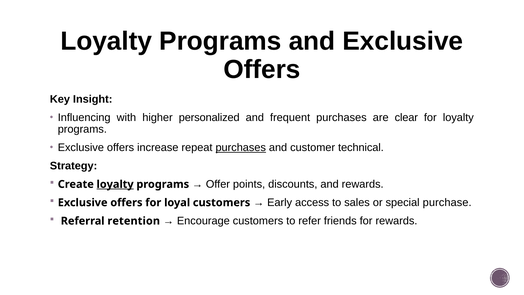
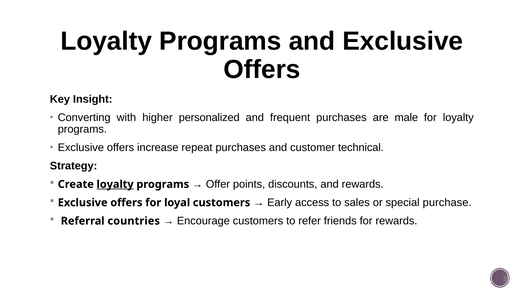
Influencing: Influencing -> Converting (84, 117)
clear: clear -> male (406, 117)
purchases underline: present -> none (241, 147)
retention: retention -> countries (134, 221)
